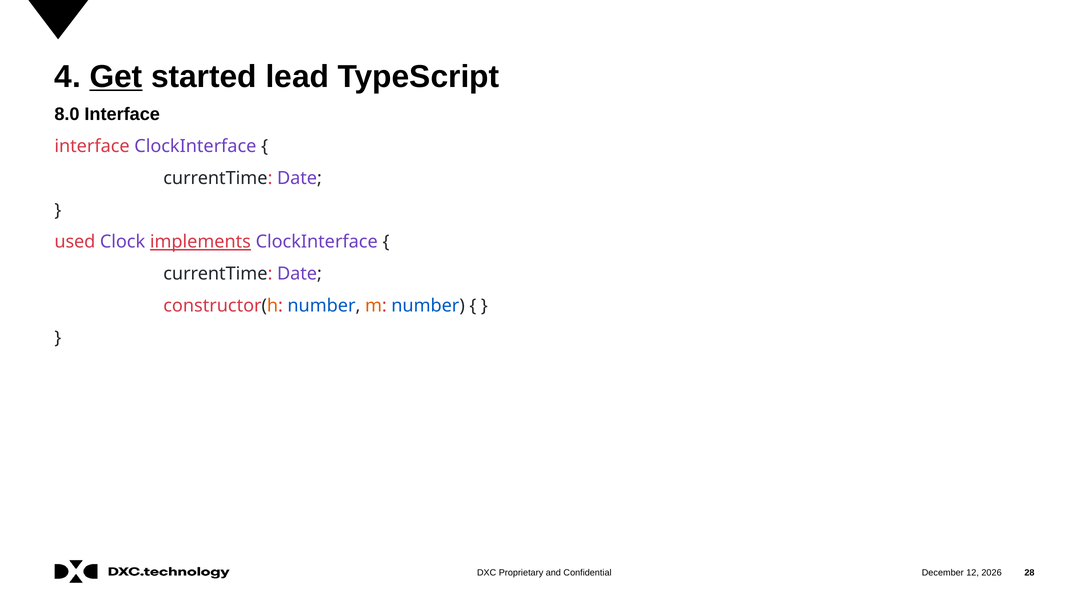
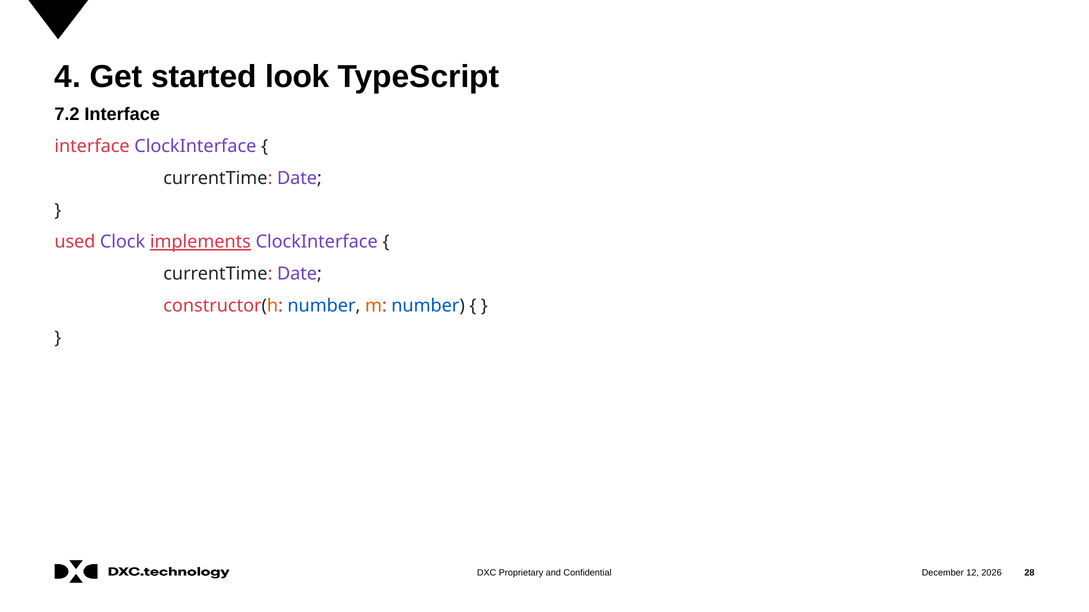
Get underline: present -> none (116, 77)
lead: lead -> look (297, 77)
8.0: 8.0 -> 7.2 (67, 114)
